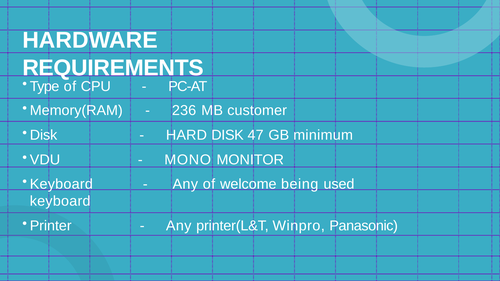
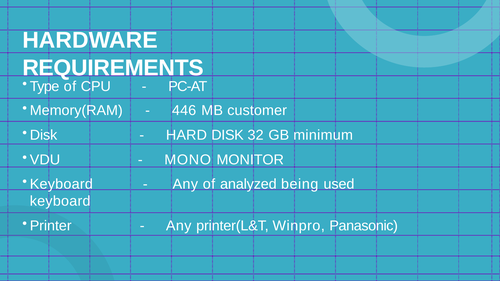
236: 236 -> 446 (184, 111)
47: 47 -> 32 (256, 135)
welcome: welcome -> analyzed (248, 184)
